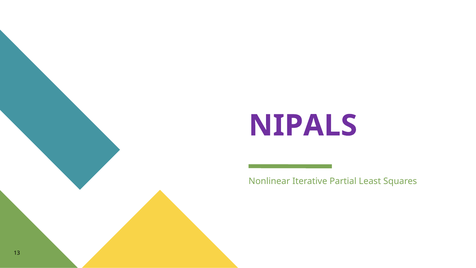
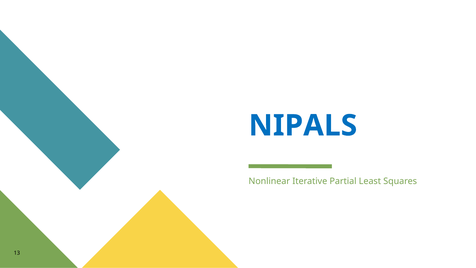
NIPALS colour: purple -> blue (303, 125)
